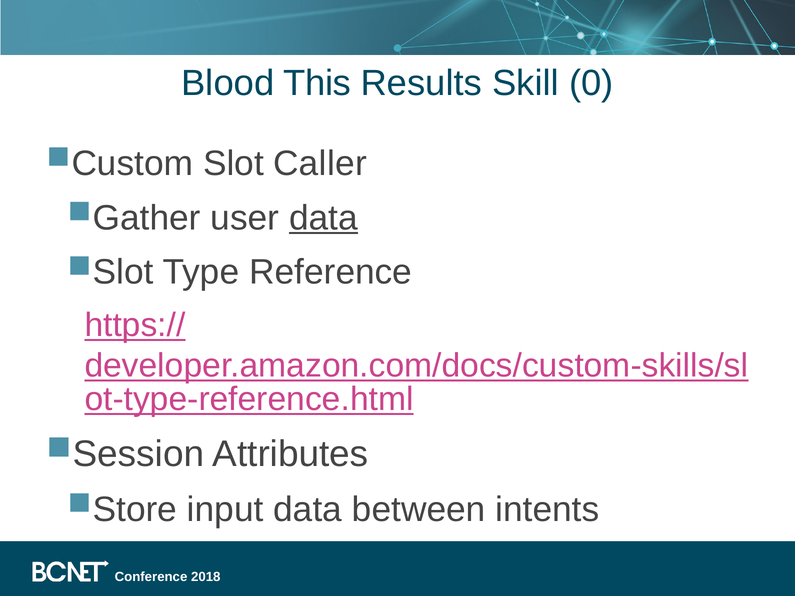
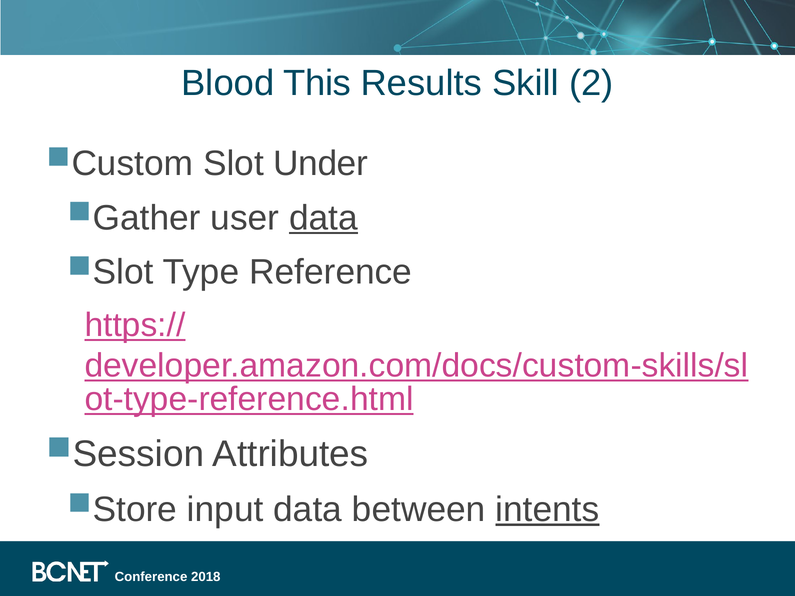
0: 0 -> 2 (591, 83)
Caller: Caller -> Under (320, 163)
intents underline: none -> present (547, 510)
